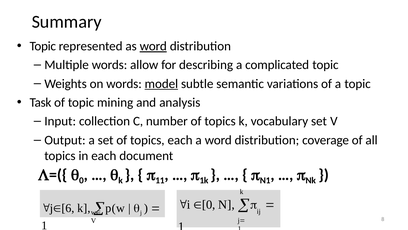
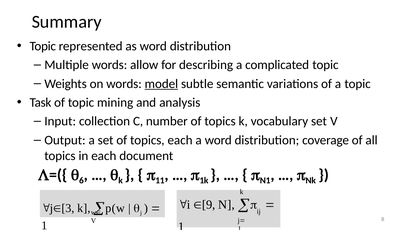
word underline: present -> none (153, 46)
0: 0 -> 6 (81, 180)
0: 0 -> 9 (209, 204)
6: 6 -> 3 (68, 208)
